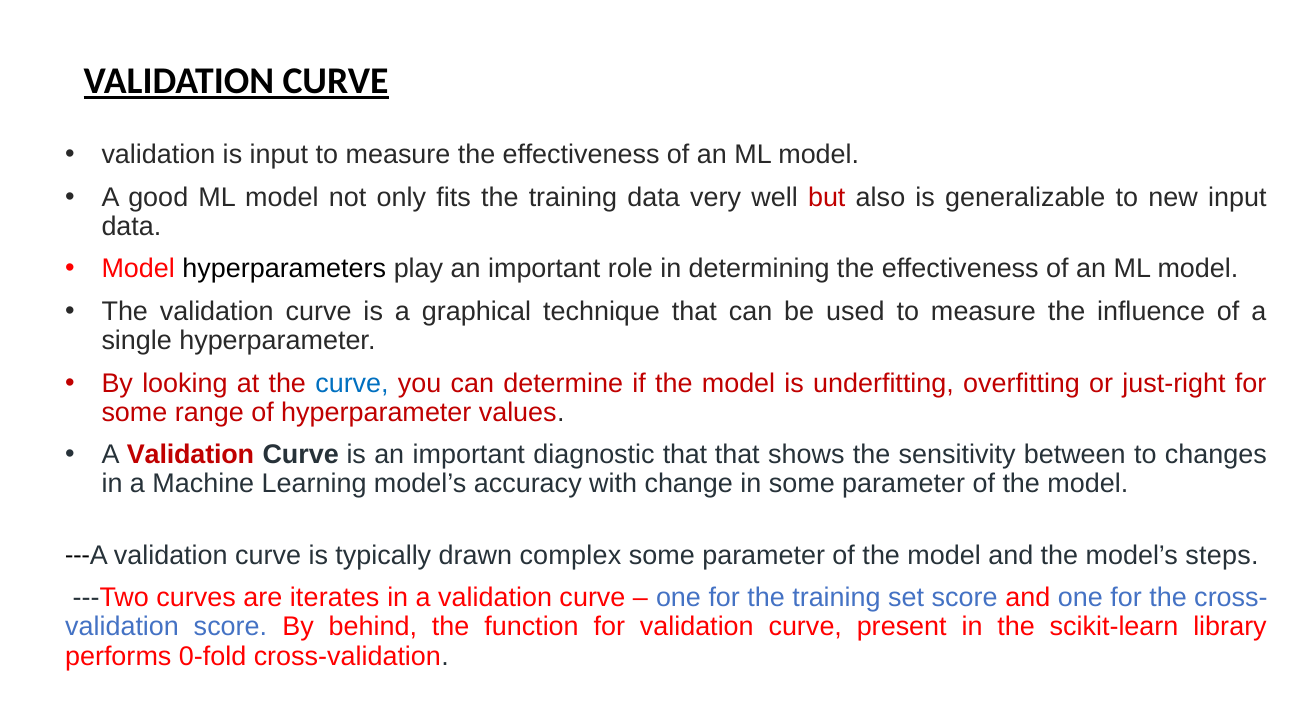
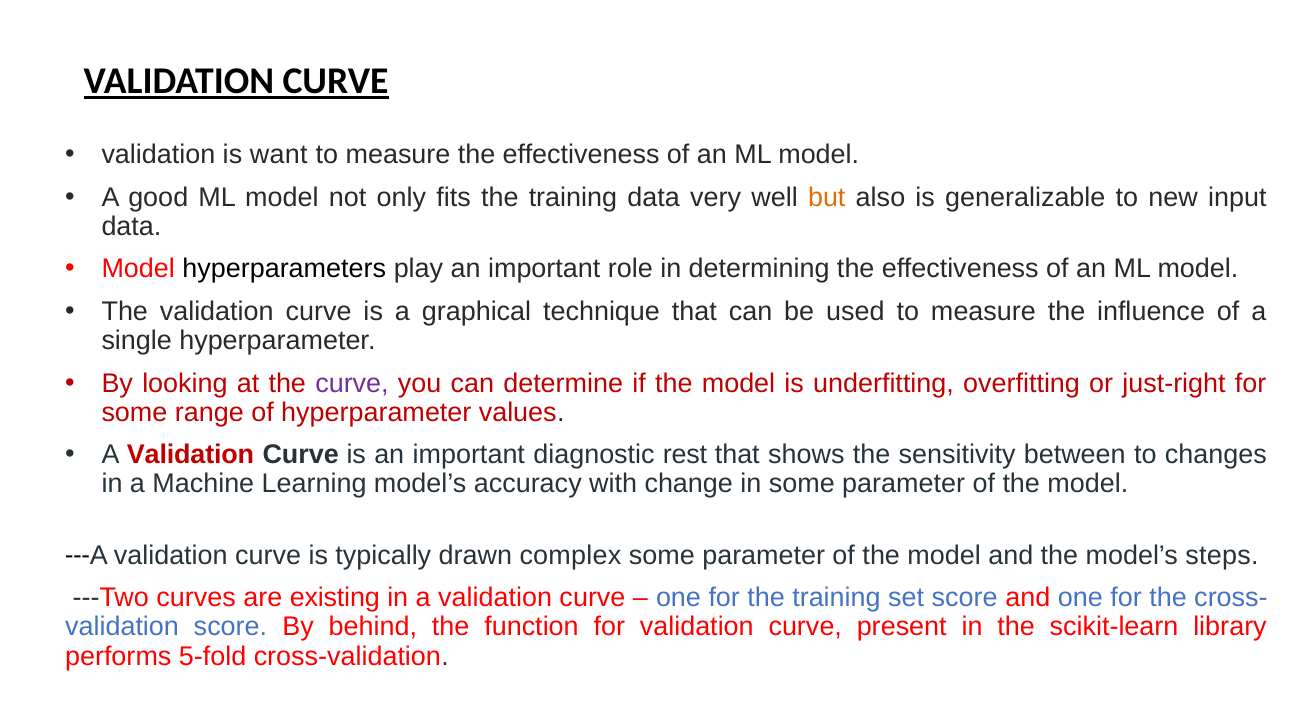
is input: input -> want (279, 155)
but colour: red -> orange (827, 197)
curve colour: blue -> purple (352, 383)
diagnostic that: that -> rest (685, 455)
iterates: iterates -> existing (335, 598)
0-fold: 0-fold -> 5-fold (213, 656)
